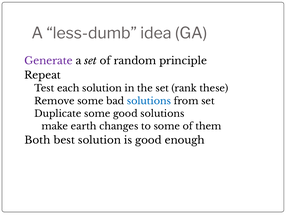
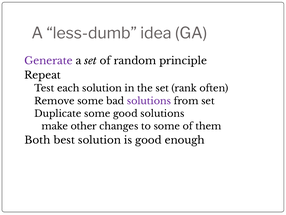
these: these -> often (214, 88)
solutions colour: blue -> purple (149, 101)
earth: earth -> other (84, 126)
